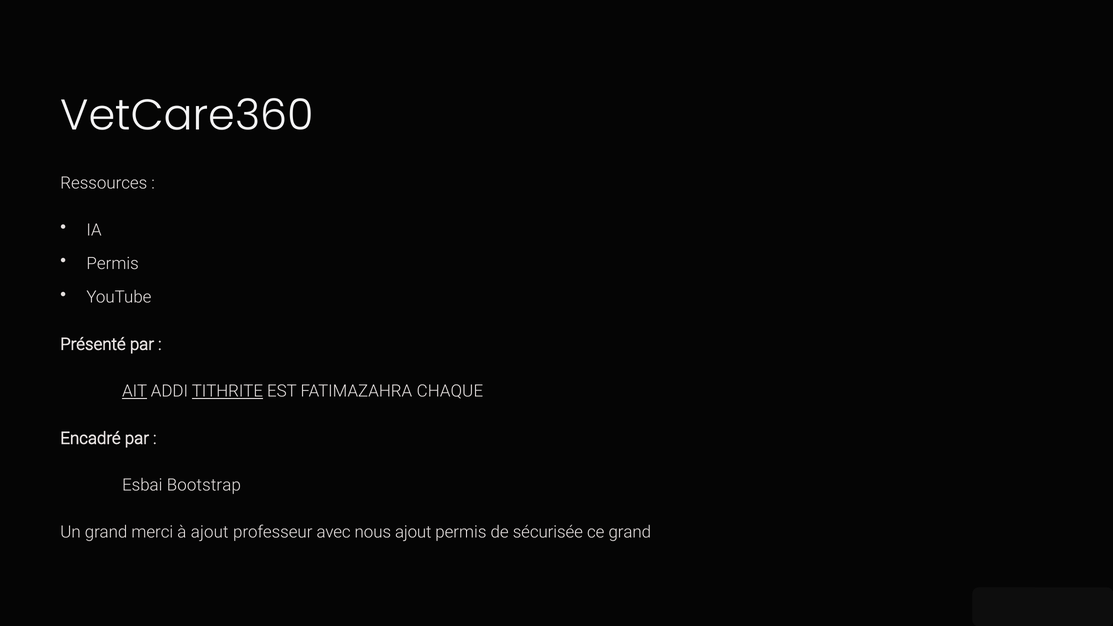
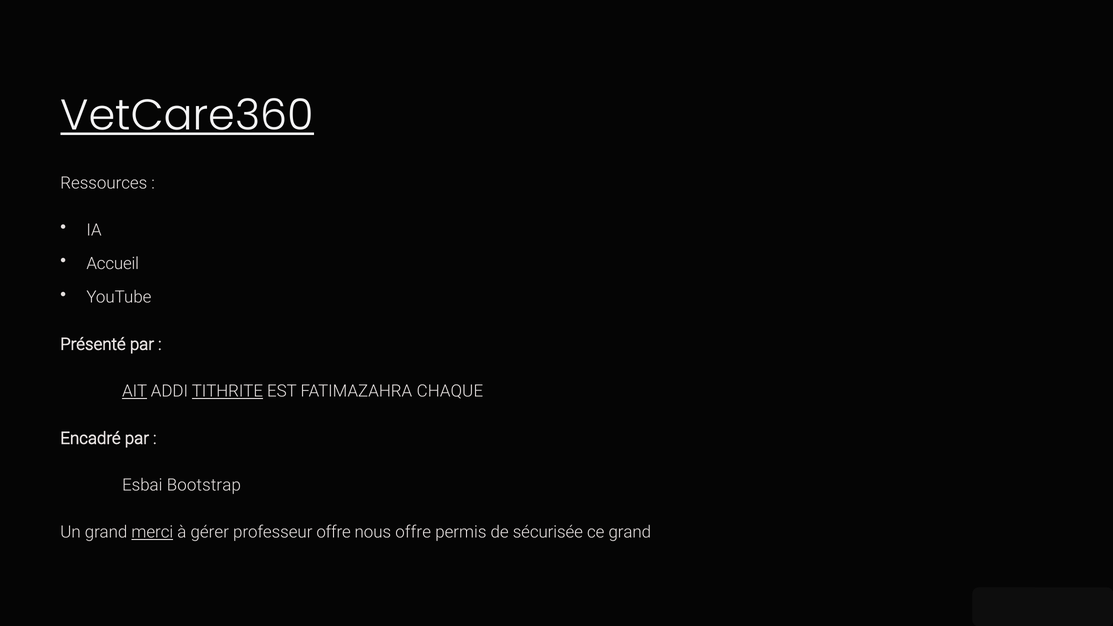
VetCare360 underline: none -> present (187, 115)
Permis: Permis -> Accueil (113, 264)
merci underline: none -> present (152, 532)
à ajout: ajout -> gérer (210, 532)
professeur avec: avec -> offre (334, 532)
nous ajout: ajout -> offre (413, 532)
